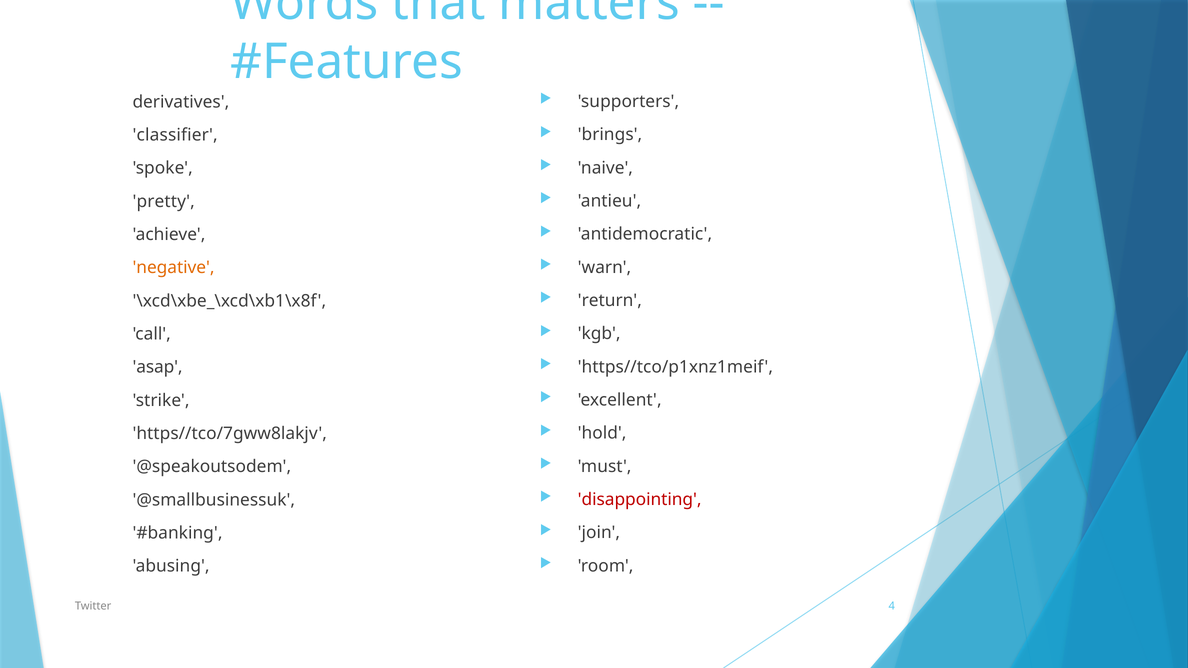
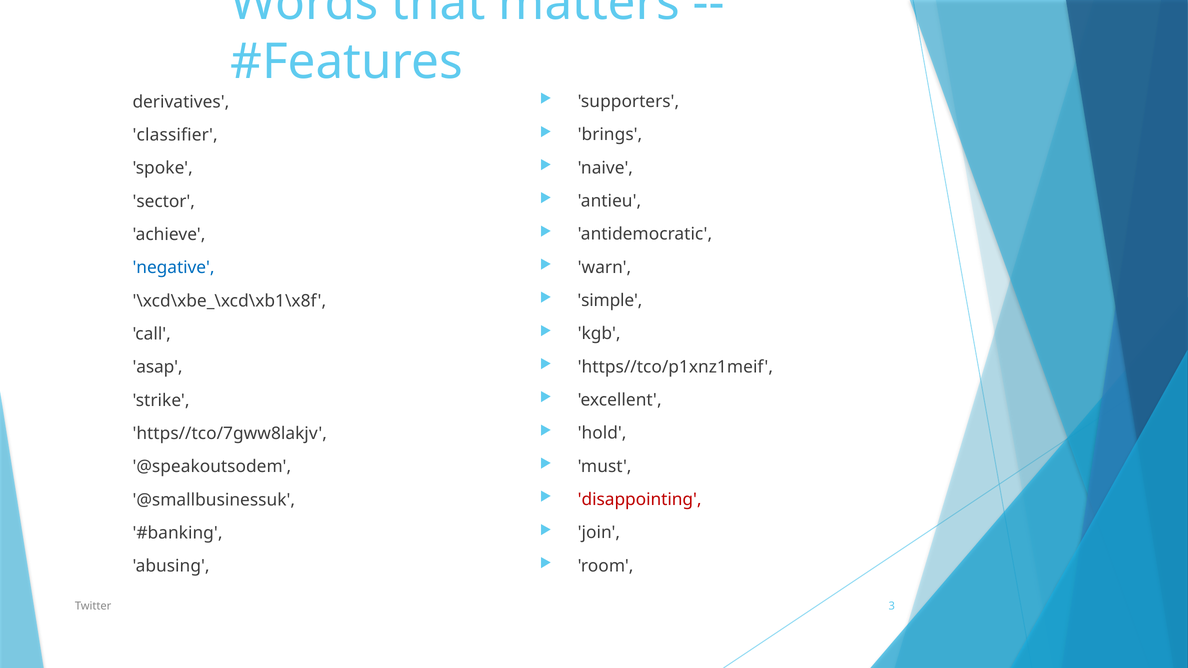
pretty: pretty -> sector (164, 201)
negative colour: orange -> blue (174, 268)
return: return -> simple (610, 301)
4: 4 -> 3 (892, 606)
